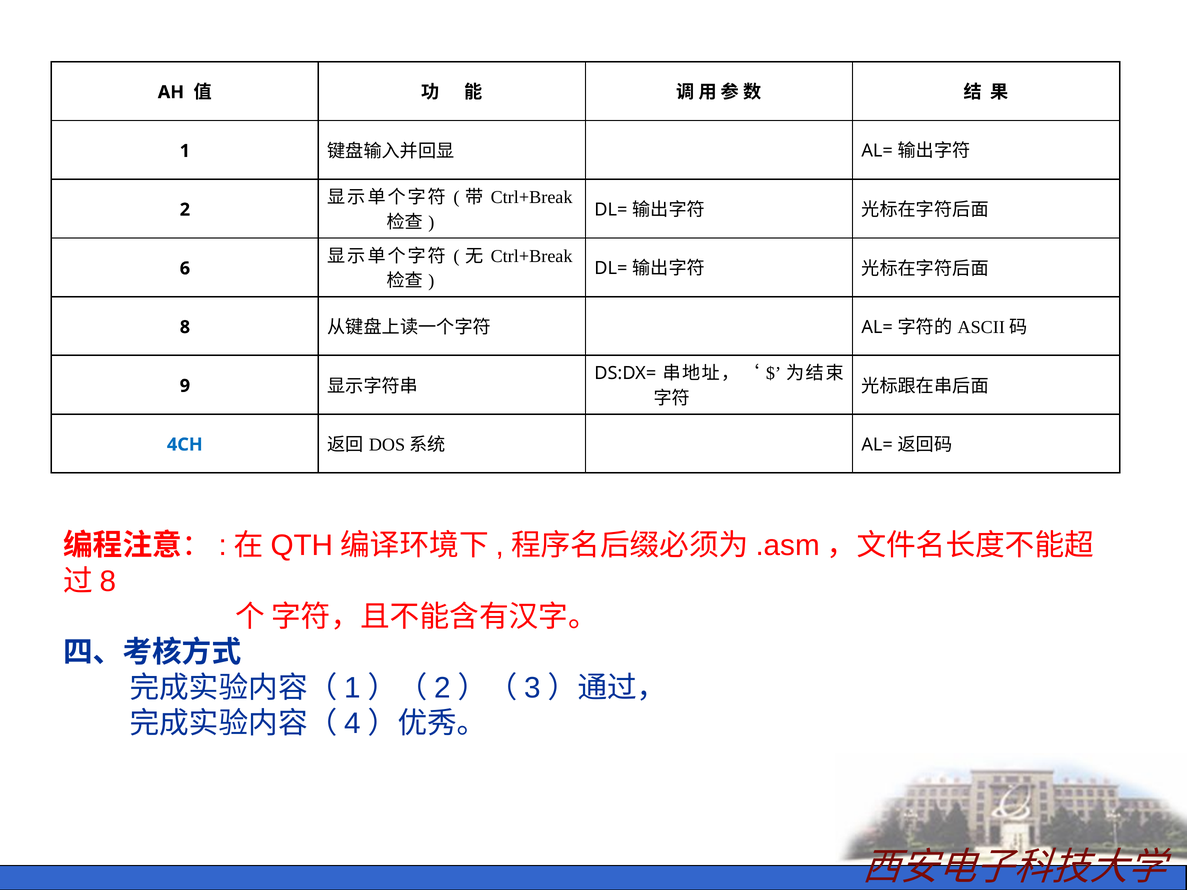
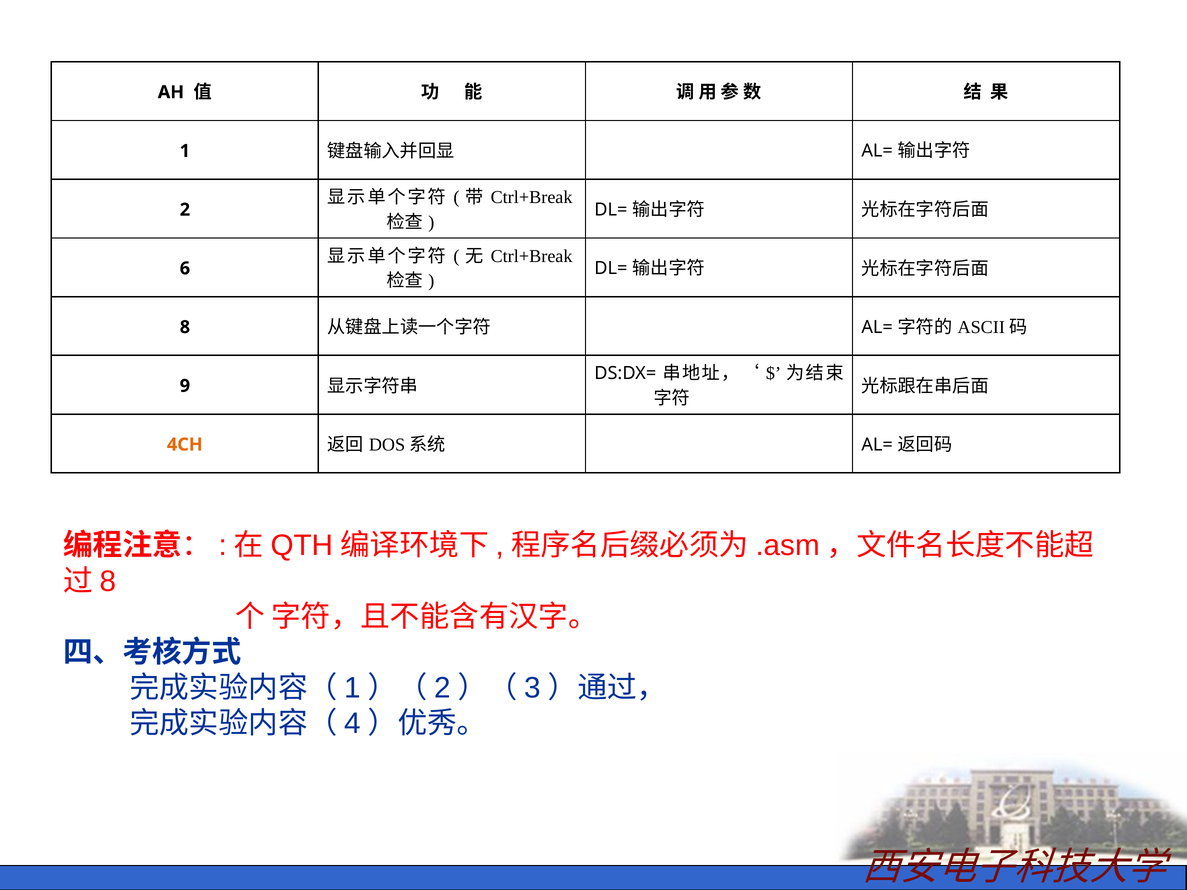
4CH colour: blue -> orange (185, 445)
